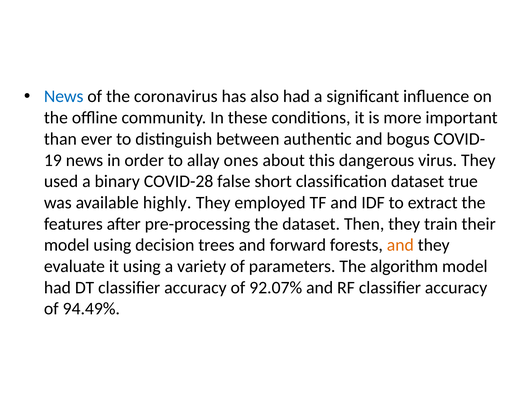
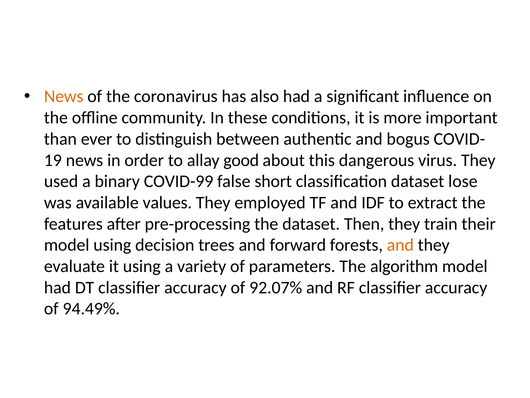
News colour: blue -> orange (64, 96)
ones: ones -> good (241, 160)
COVID-28: COVID-28 -> COVID-99 (179, 181)
true: true -> lose (463, 181)
highly: highly -> values (167, 202)
